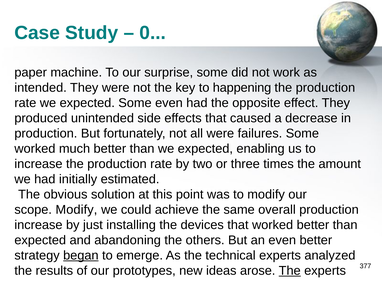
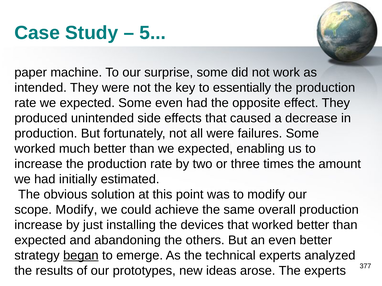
0: 0 -> 5 (153, 33)
happening: happening -> essentially (242, 88)
The underline: present -> none (290, 271)
